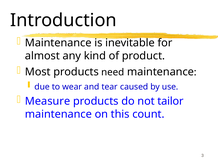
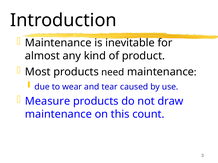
tailor: tailor -> draw (170, 101)
